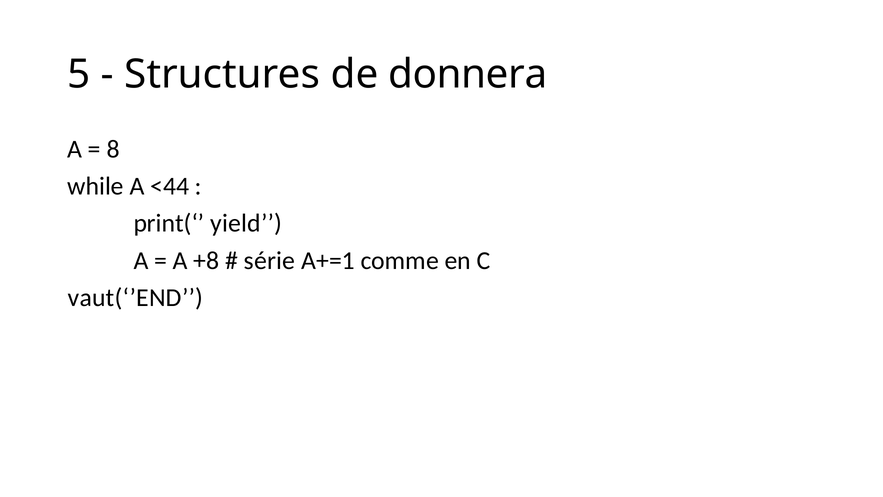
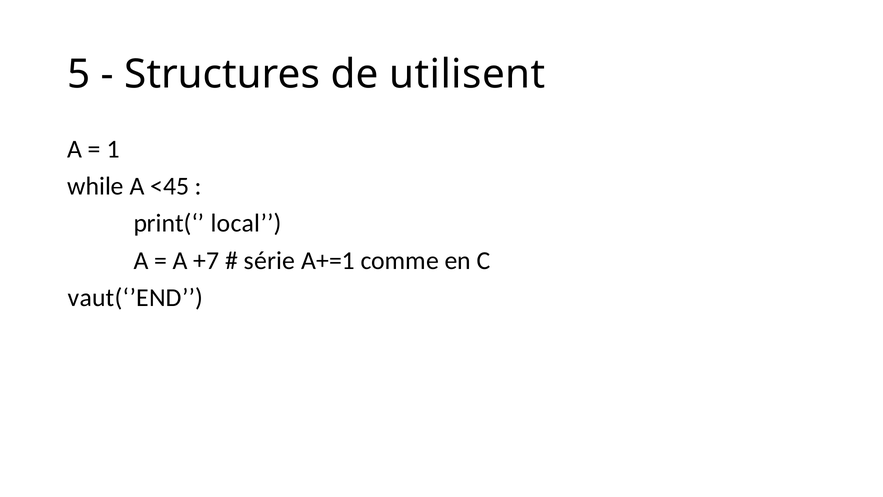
donnera: donnera -> utilisent (467, 74)
8: 8 -> 1 (113, 149)
<44: <44 -> <45 (170, 186)
yield: yield -> local (246, 223)
+8: +8 -> +7 (206, 260)
